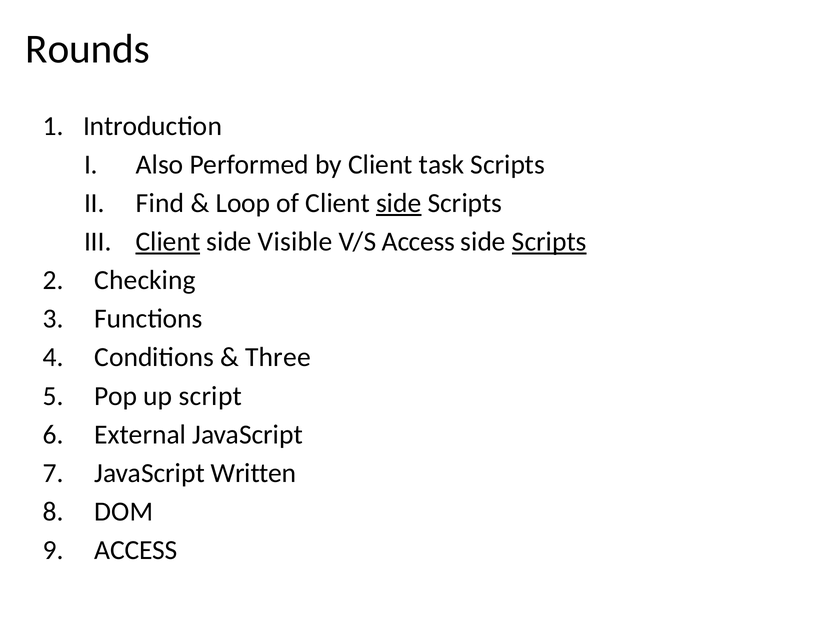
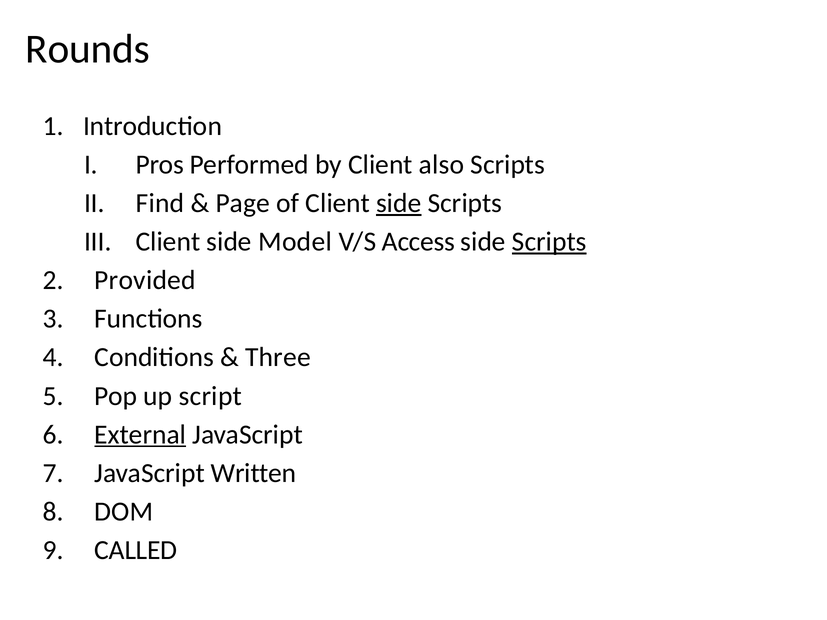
Also: Also -> Pros (160, 165)
task: task -> also (442, 165)
Loop: Loop -> Page (243, 203)
Client underline: present -> none (168, 242)
Visible: Visible -> Model (295, 242)
Checking: Checking -> Provided (145, 280)
External underline: none -> present (140, 435)
ACCESS: ACCESS -> CALLED (136, 550)
